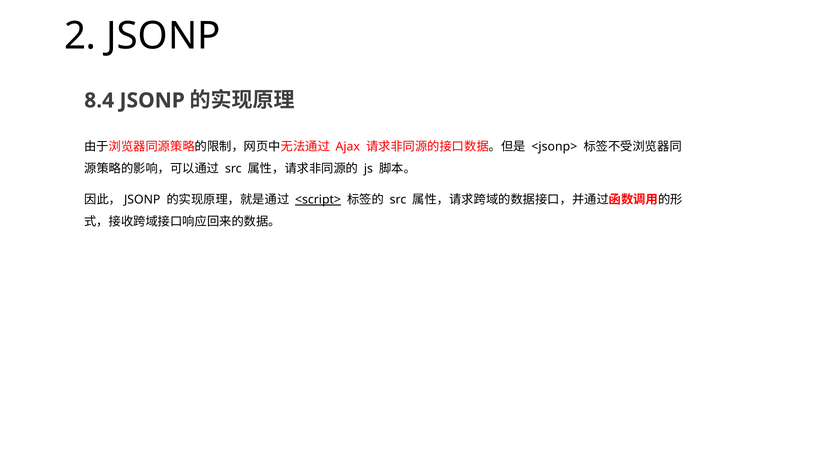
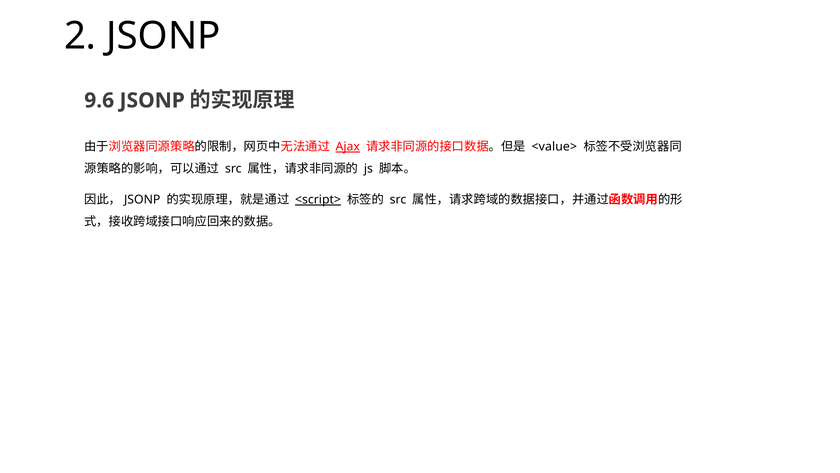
8.4: 8.4 -> 9.6 (99, 100)
Ajax underline: none -> present (348, 147)
<jsonp>: <jsonp> -> <value> (554, 147)
